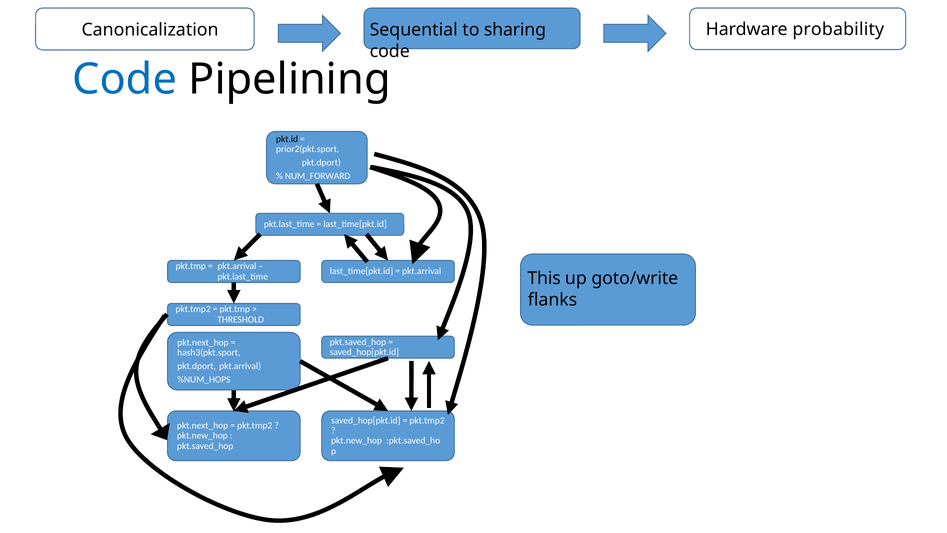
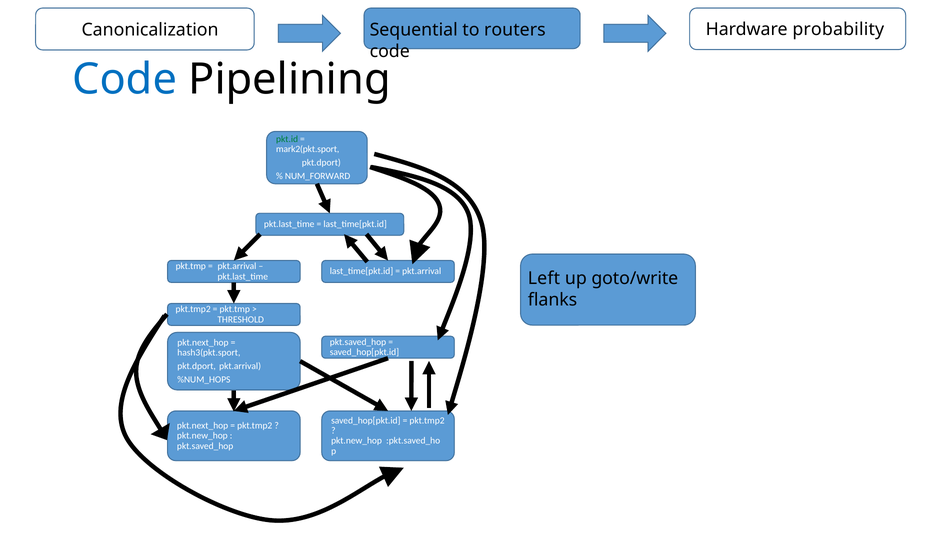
sharing: sharing -> routers (515, 30)
pkt.id colour: black -> green (287, 139)
prior2(pkt.sport: prior2(pkt.sport -> mark2(pkt.sport (308, 149)
This: This -> Left (544, 278)
